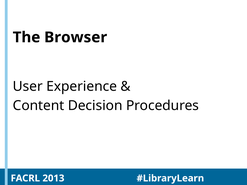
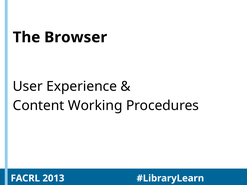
Decision: Decision -> Working (95, 106)
